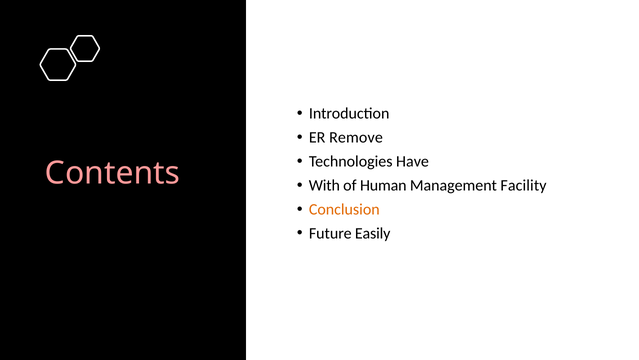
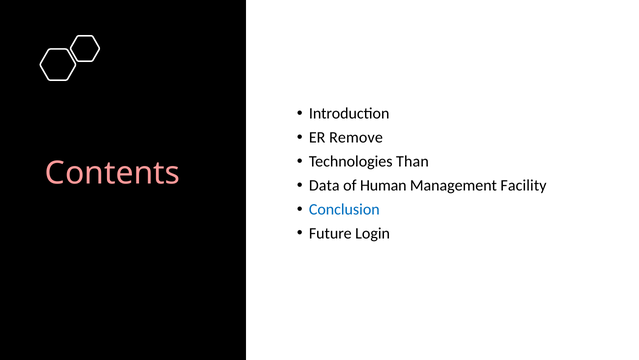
Have: Have -> Than (412, 161)
With: With -> Data (324, 185)
Conclusion colour: orange -> blue (344, 209)
Easily: Easily -> Login (373, 233)
